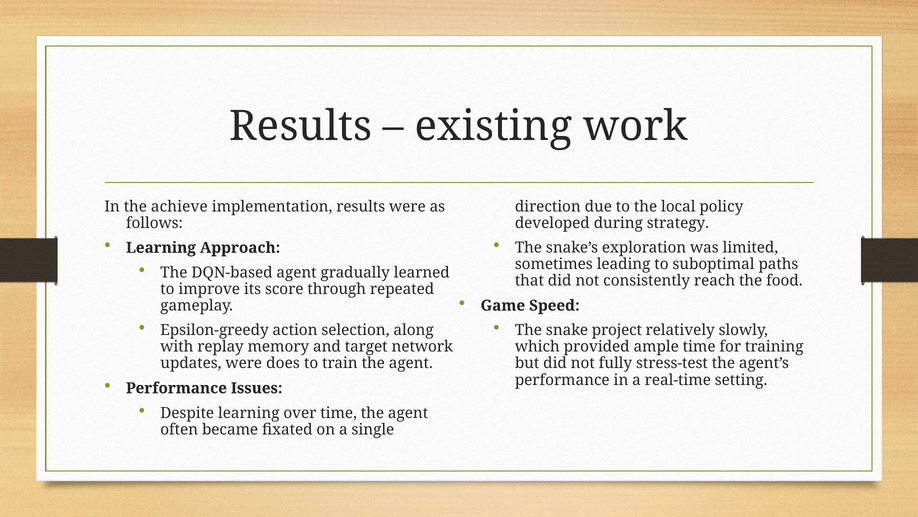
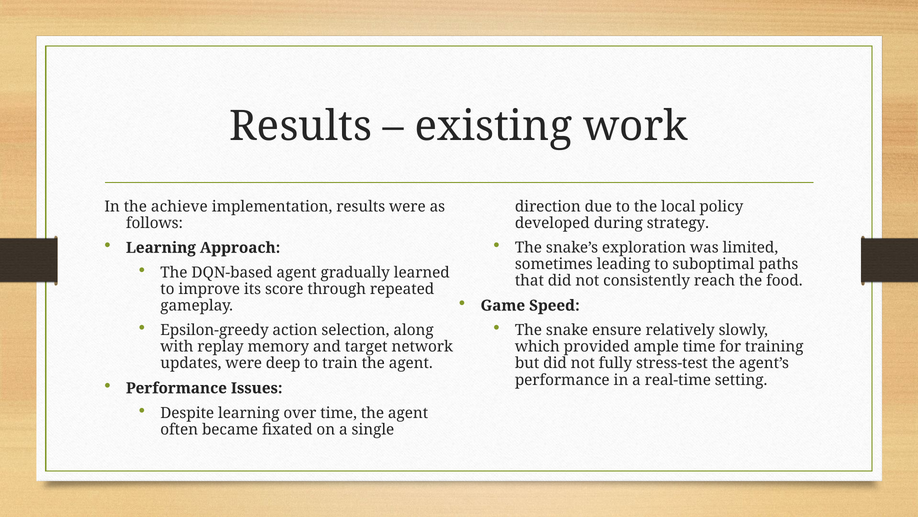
project: project -> ensure (617, 330)
does: does -> deep (283, 363)
